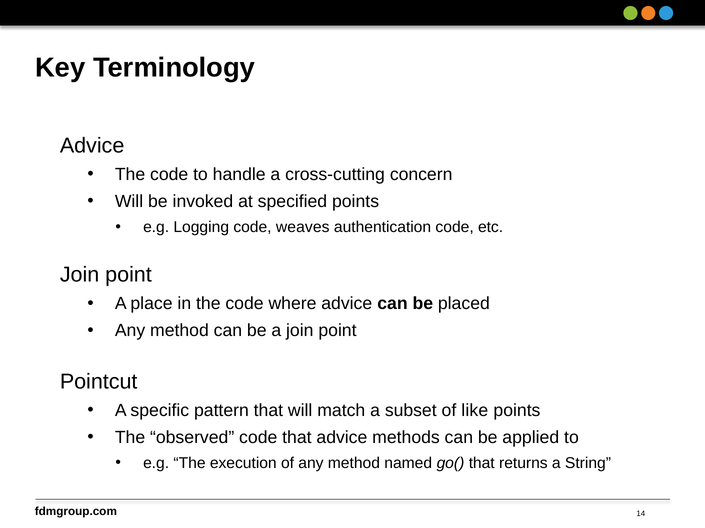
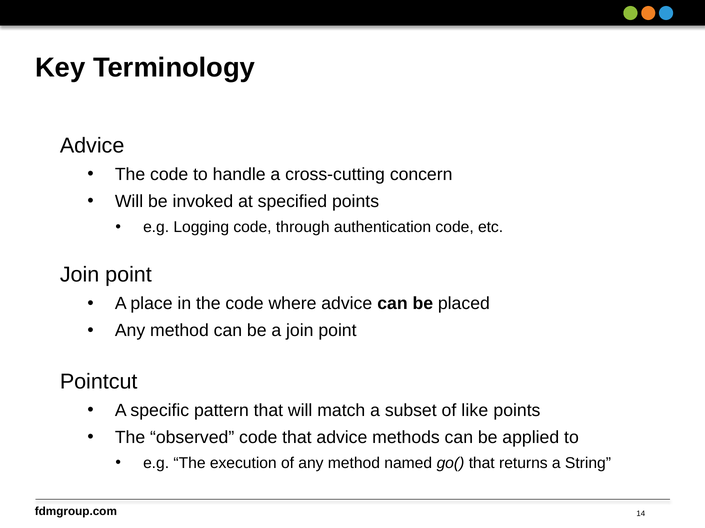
weaves: weaves -> through (303, 228)
